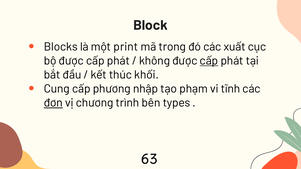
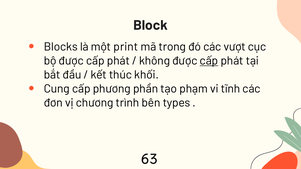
xuất: xuất -> vượt (235, 47)
nhập: nhập -> phần (146, 89)
đơn underline: present -> none (53, 103)
